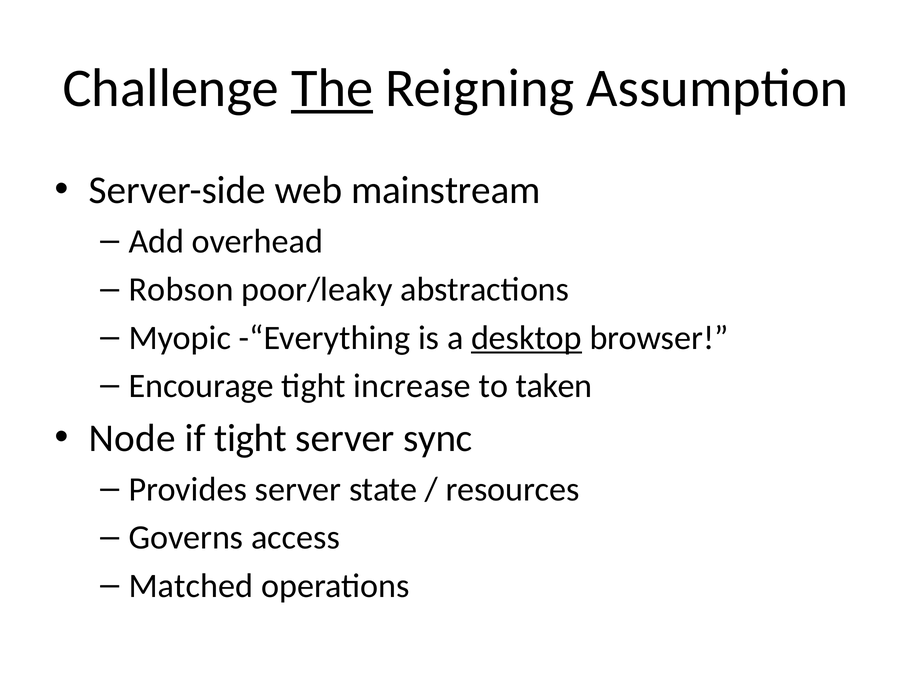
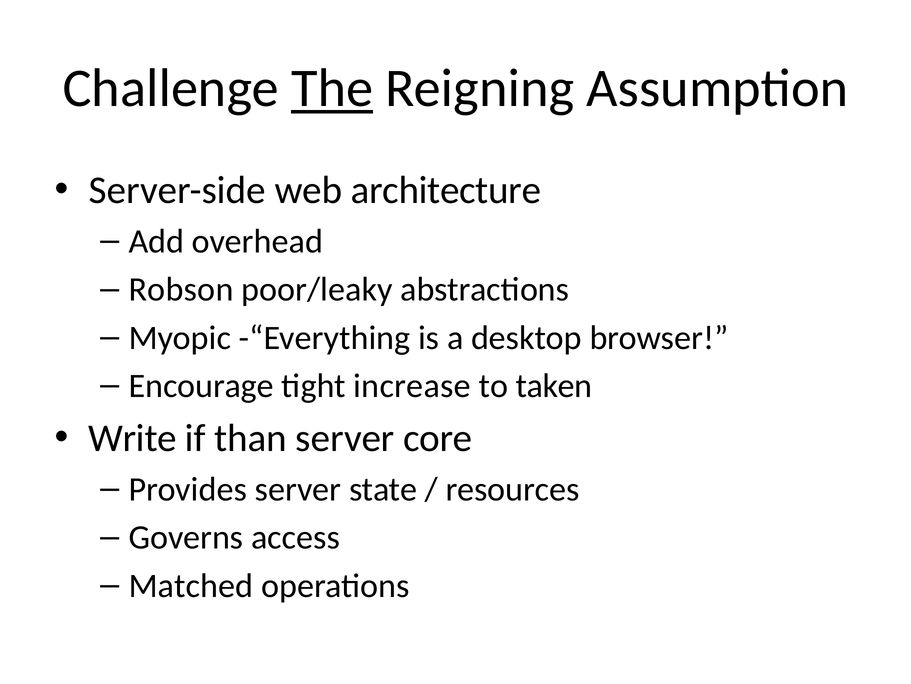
mainstream: mainstream -> architecture (446, 190)
desktop underline: present -> none (526, 337)
Node: Node -> Write (132, 438)
if tight: tight -> than (251, 438)
sync: sync -> core (438, 438)
